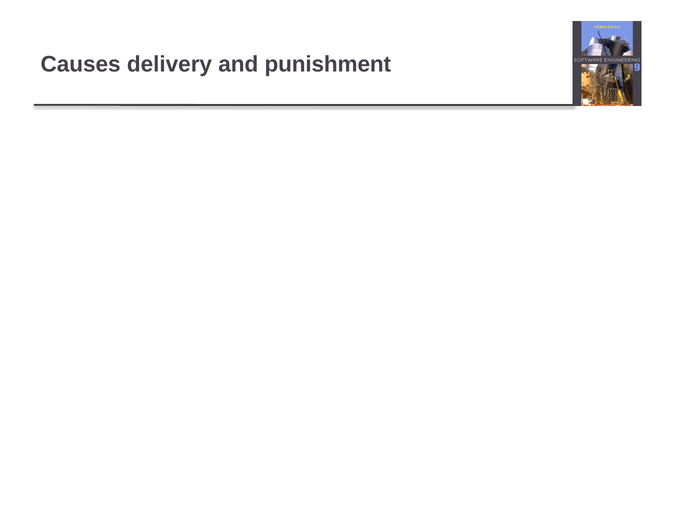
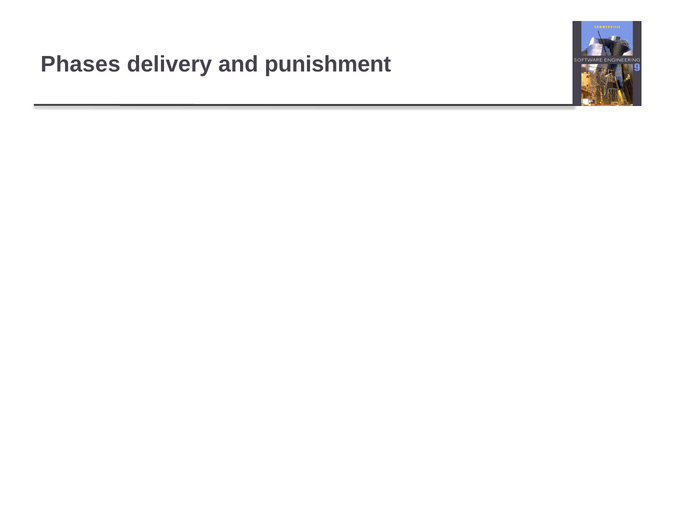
Causes: Causes -> Phases (80, 64)
